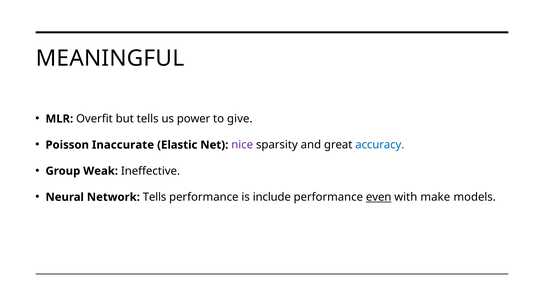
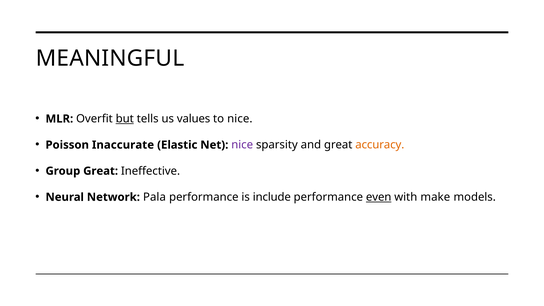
but underline: none -> present (125, 119)
power: power -> values (194, 119)
to give: give -> nice (240, 119)
accuracy colour: blue -> orange (380, 145)
Group Weak: Weak -> Great (101, 171)
Network Tells: Tells -> Pala (154, 197)
